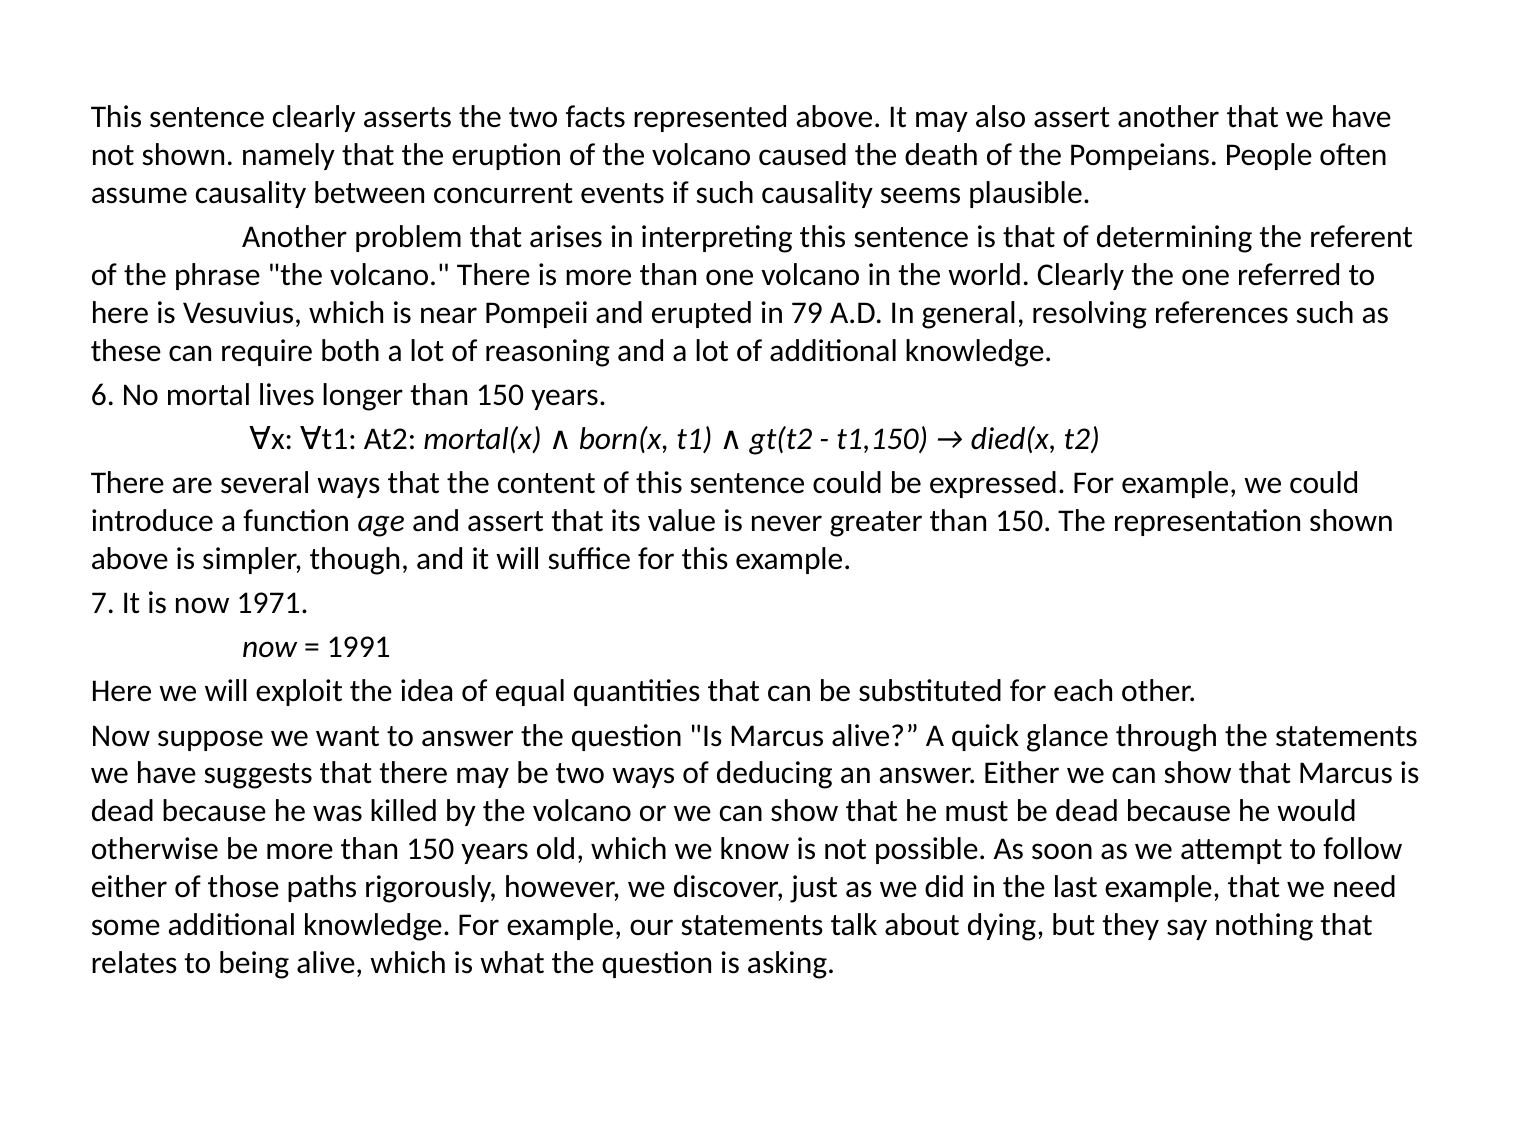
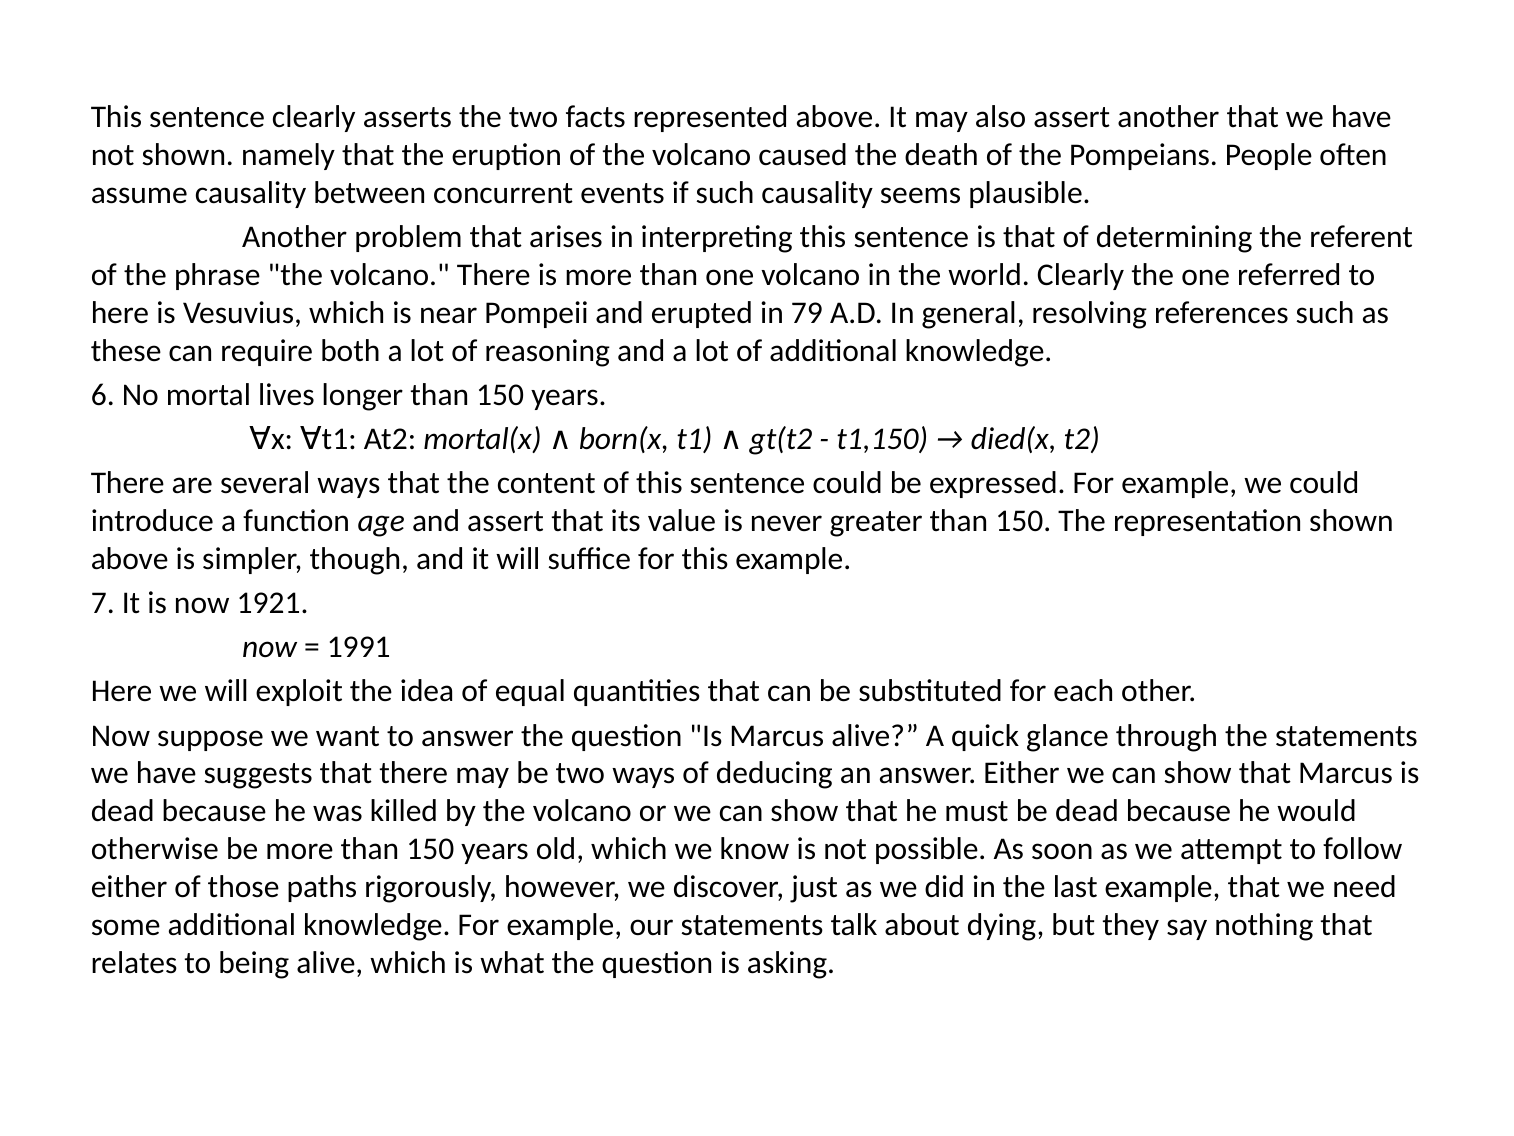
1971: 1971 -> 1921 (273, 603)
